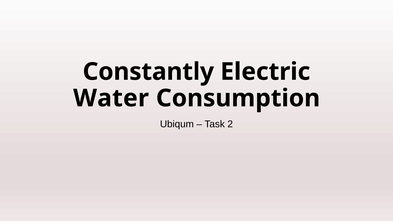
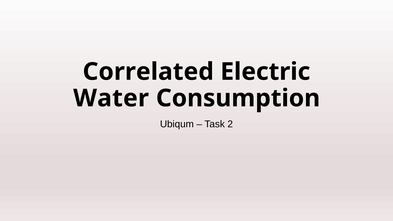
Constantly: Constantly -> Correlated (148, 72)
